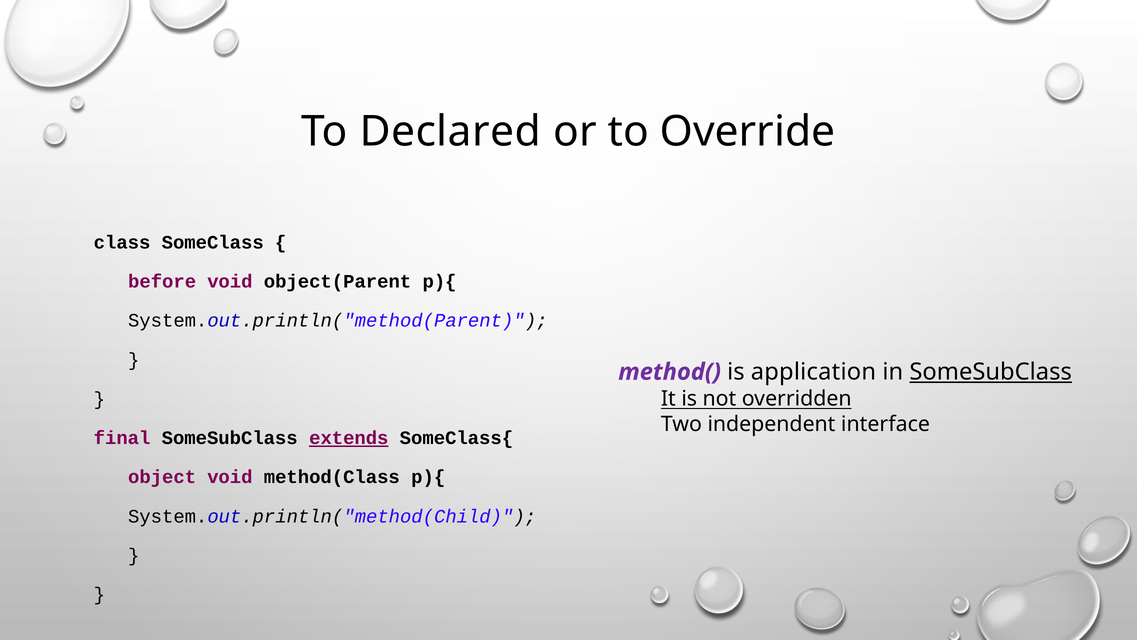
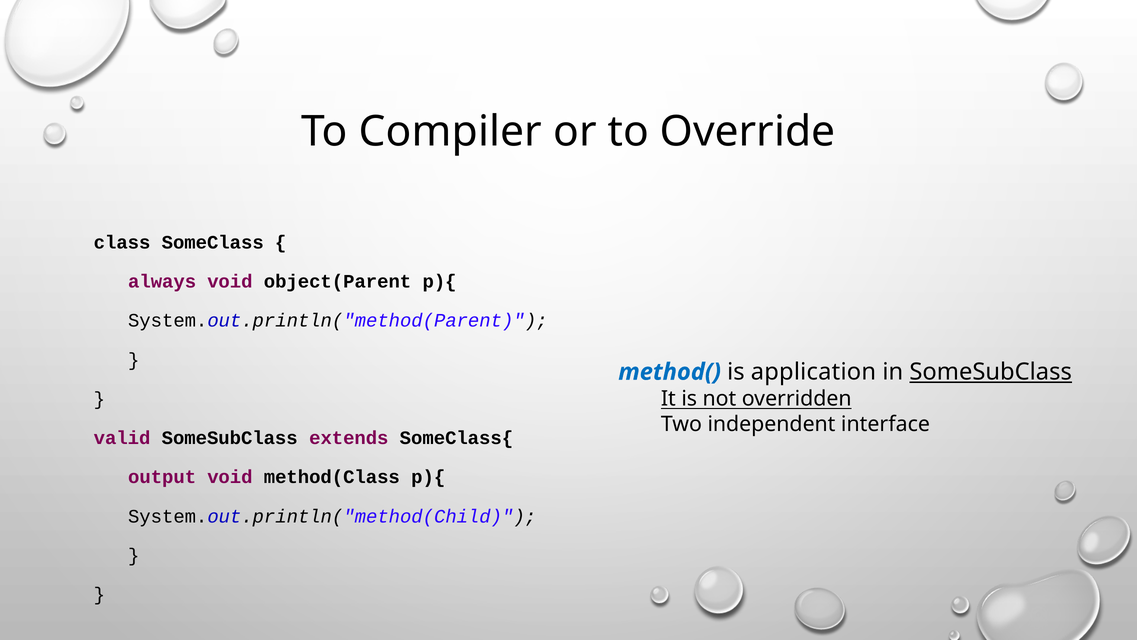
Declared: Declared -> Compiler (450, 132)
before: before -> always (162, 281)
method( colour: purple -> blue (670, 372)
final: final -> valid (122, 438)
extends underline: present -> none (349, 438)
object: object -> output (162, 477)
